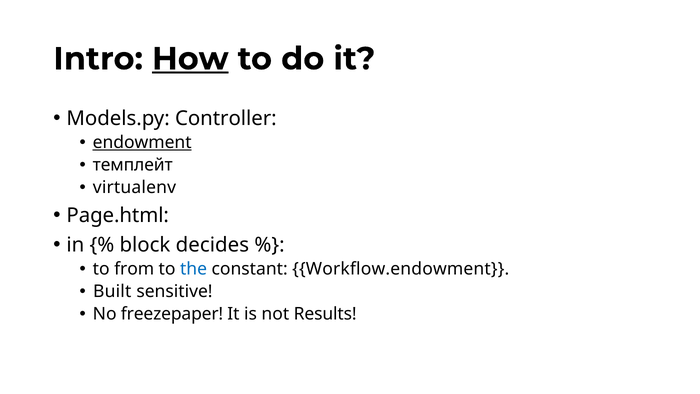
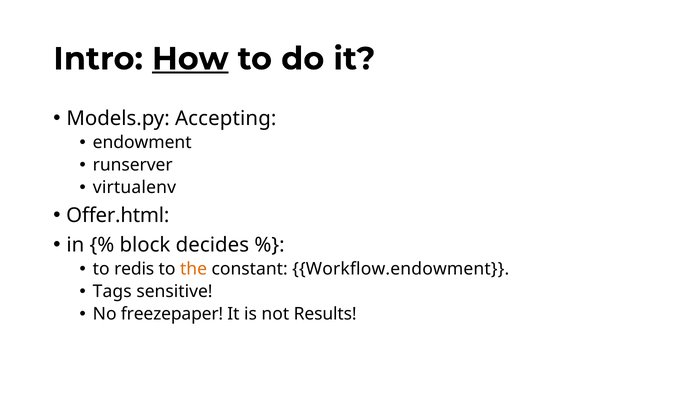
Controller: Controller -> Accepting (226, 118)
endowment underline: present -> none (142, 142)
темплейт: темплейт -> runserver (133, 165)
Page.html: Page.html -> Offer.html (118, 215)
from: from -> redis (134, 269)
the colour: blue -> orange (194, 269)
Built: Built -> Tags (112, 291)
